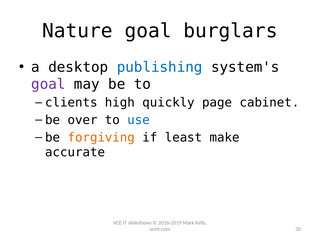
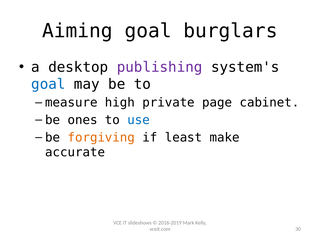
Nature: Nature -> Aiming (77, 31)
publishing colour: blue -> purple (160, 67)
goal colour: purple -> blue (48, 84)
clients: clients -> measure (71, 103)
quickly: quickly -> private (169, 103)
over: over -> ones (83, 120)
